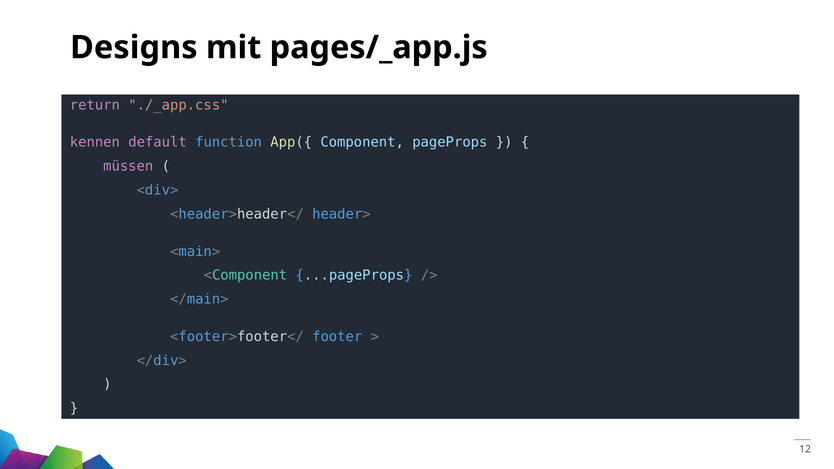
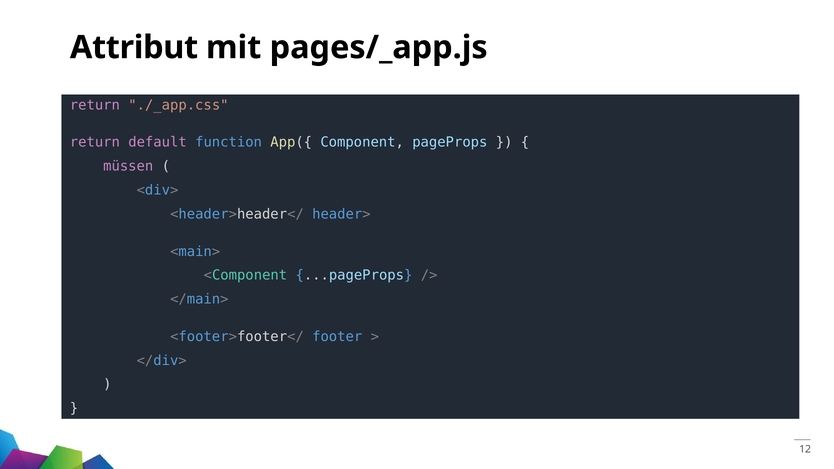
Designs: Designs -> Attribut (134, 47)
kennen: kennen -> return (95, 142)
